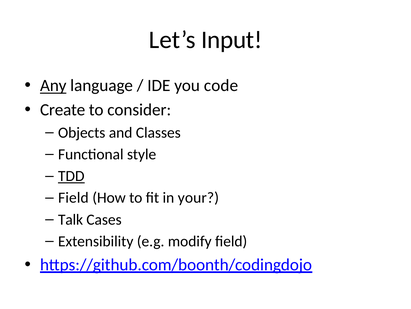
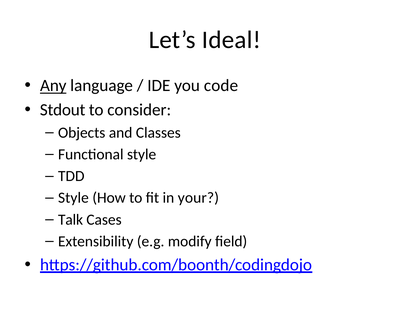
Input: Input -> Ideal (231, 40)
Create: Create -> Stdout (63, 110)
TDD underline: present -> none (71, 176)
Field: Field -> Style (73, 197)
